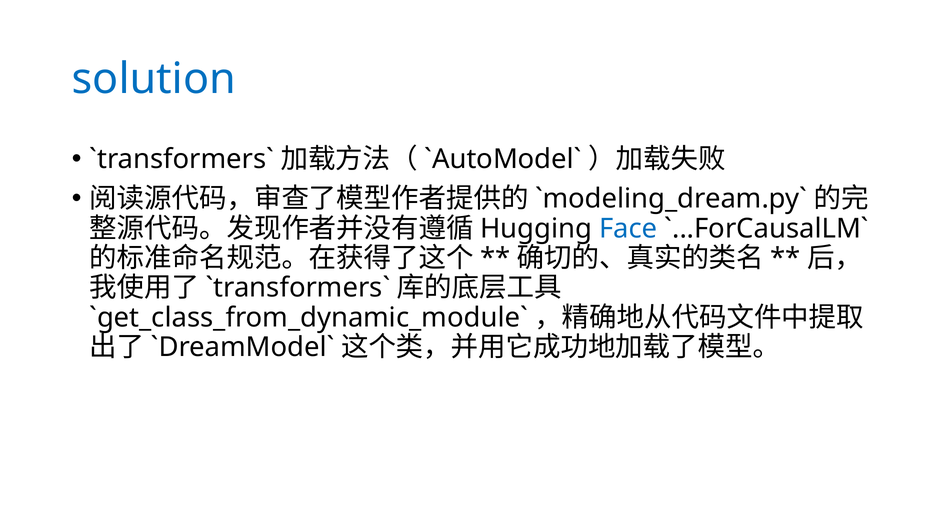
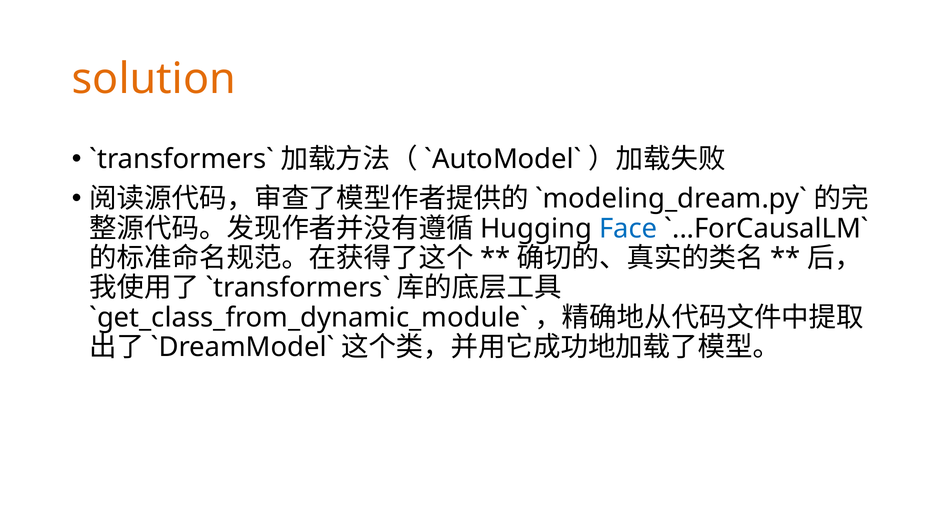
solution colour: blue -> orange (154, 79)
